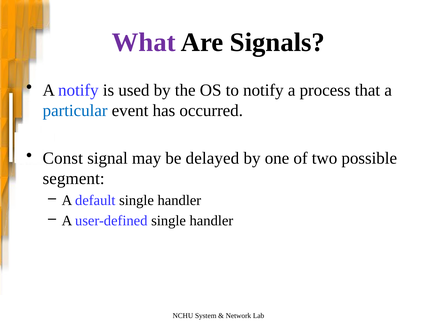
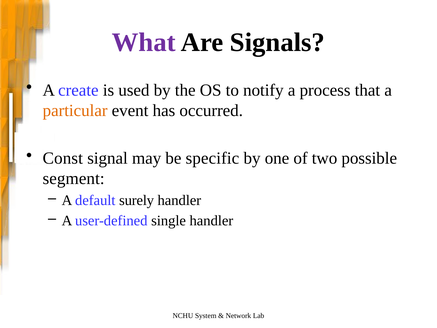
A notify: notify -> create (78, 90)
particular colour: blue -> orange (75, 110)
delayed: delayed -> specific (212, 158)
default single: single -> surely (137, 200)
